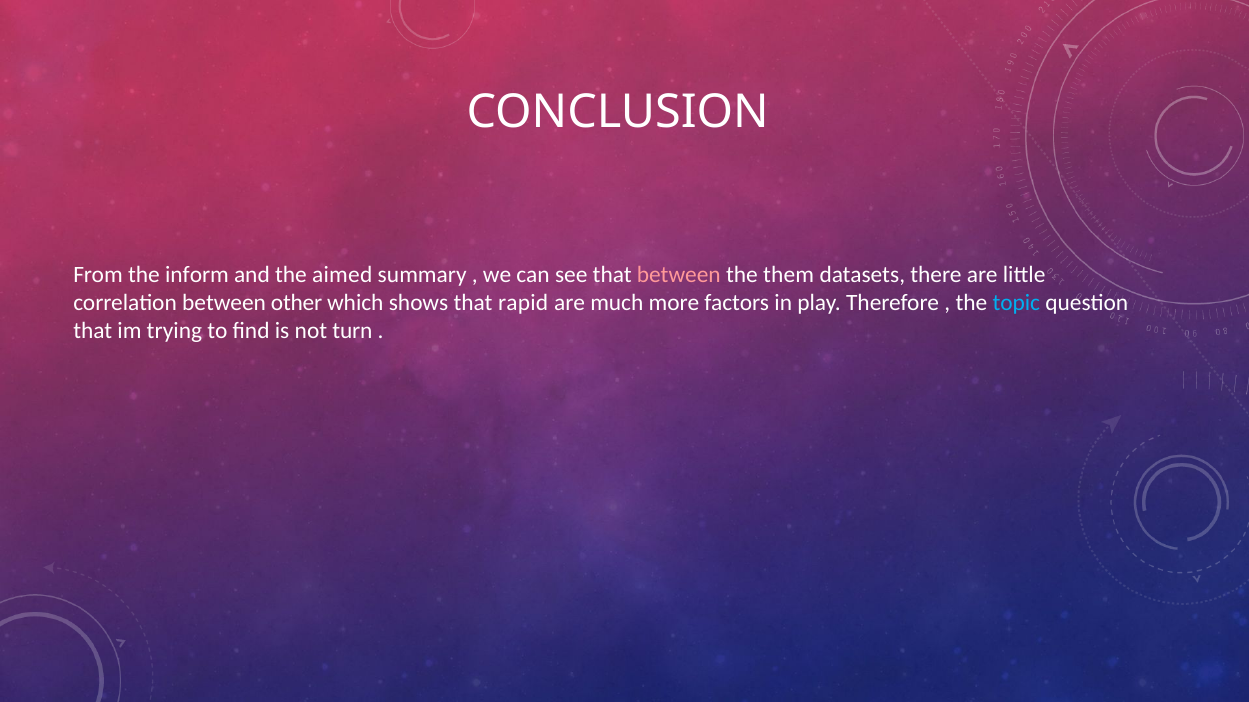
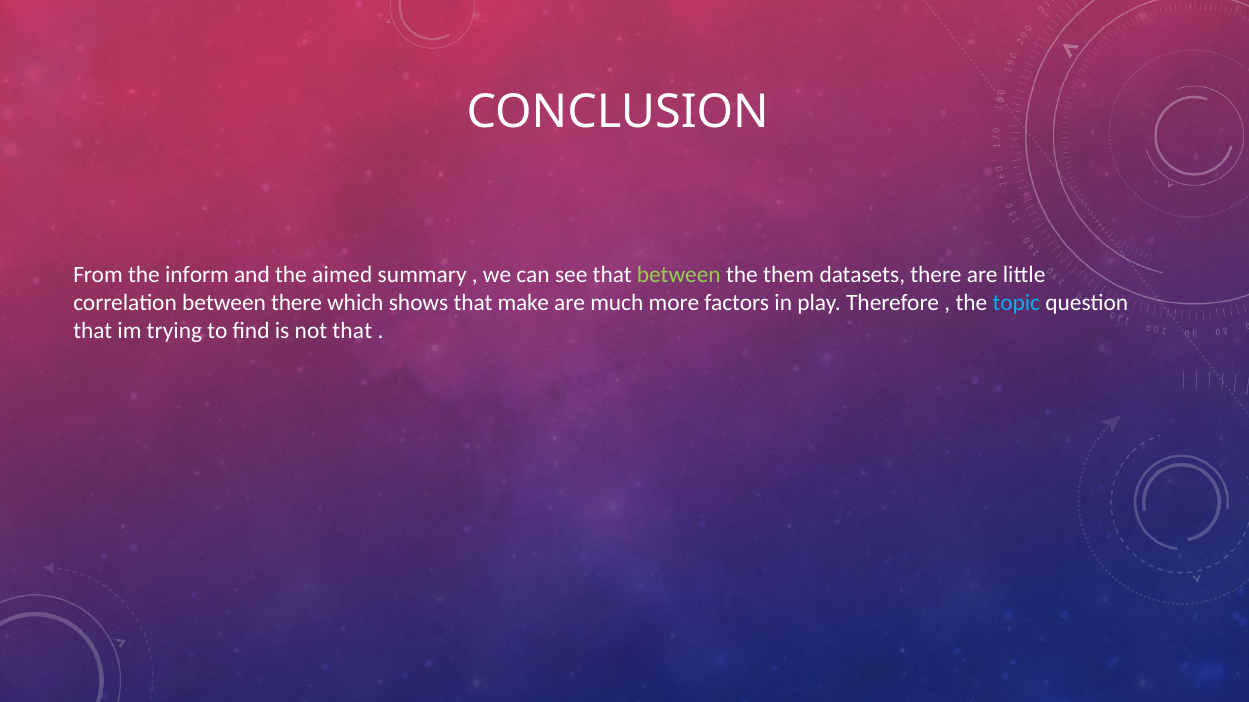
between colour: pink -> light green (679, 275)
between other: other -> there (297, 303)
rapid: rapid -> make (523, 303)
not turn: turn -> that (352, 331)
